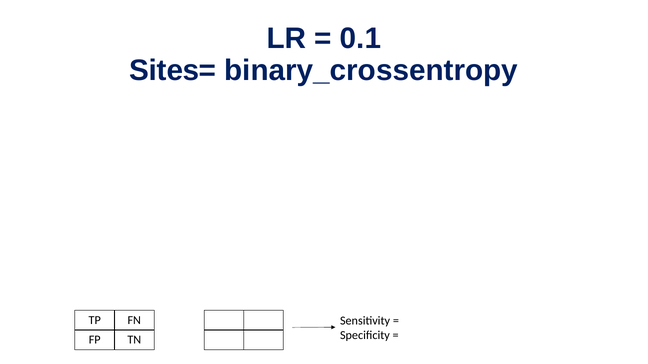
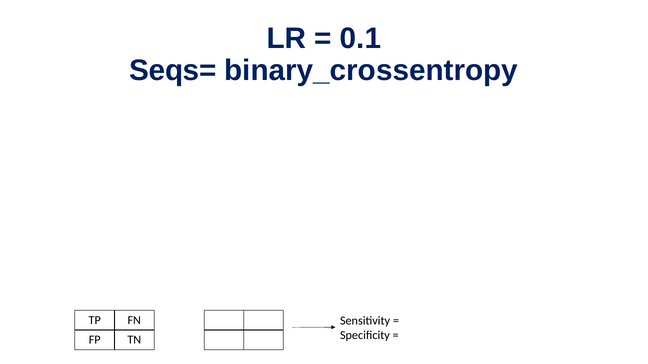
Sites=: Sites= -> Seqs= (173, 71)
